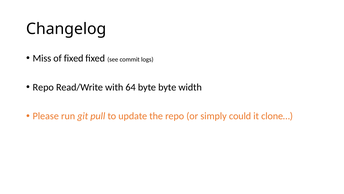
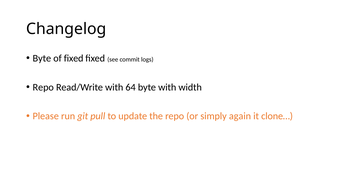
Miss: Miss -> Byte (42, 58)
byte byte: byte -> with (167, 87)
could: could -> again (240, 116)
